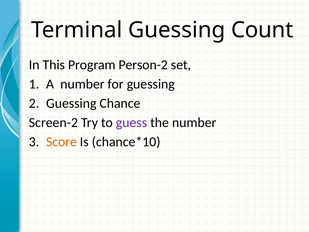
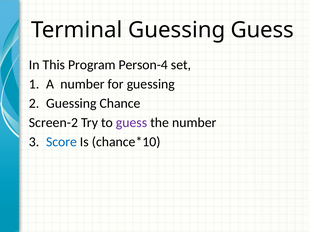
Guessing Count: Count -> Guess (262, 30)
Person-2: Person-2 -> Person-4 (143, 65)
Score colour: orange -> blue (62, 142)
